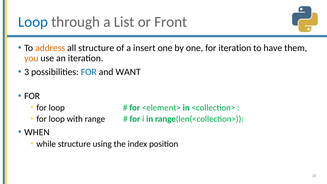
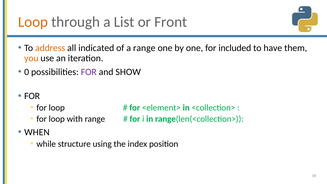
Loop colour: blue -> orange (33, 22)
all structure: structure -> indicated (96, 48)
a insert: insert -> range (144, 48)
for iteration: iteration -> included (235, 48)
3: 3 -> 0 (27, 72)
FOR colour: blue -> purple (89, 72)
WANT: WANT -> SHOW (128, 72)
